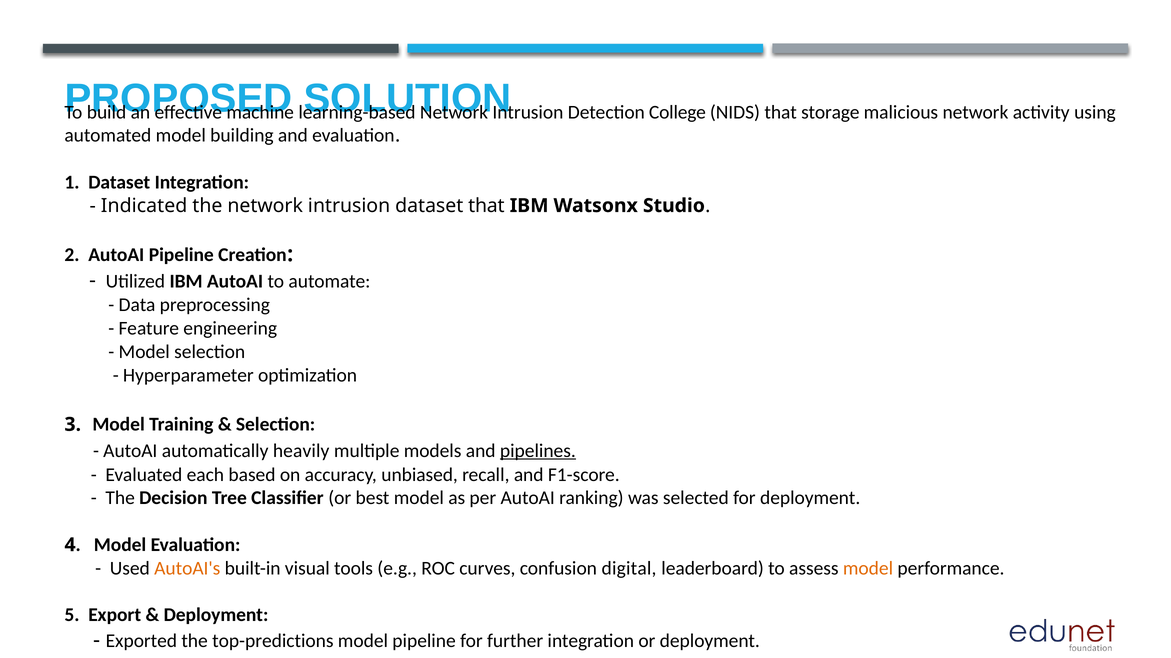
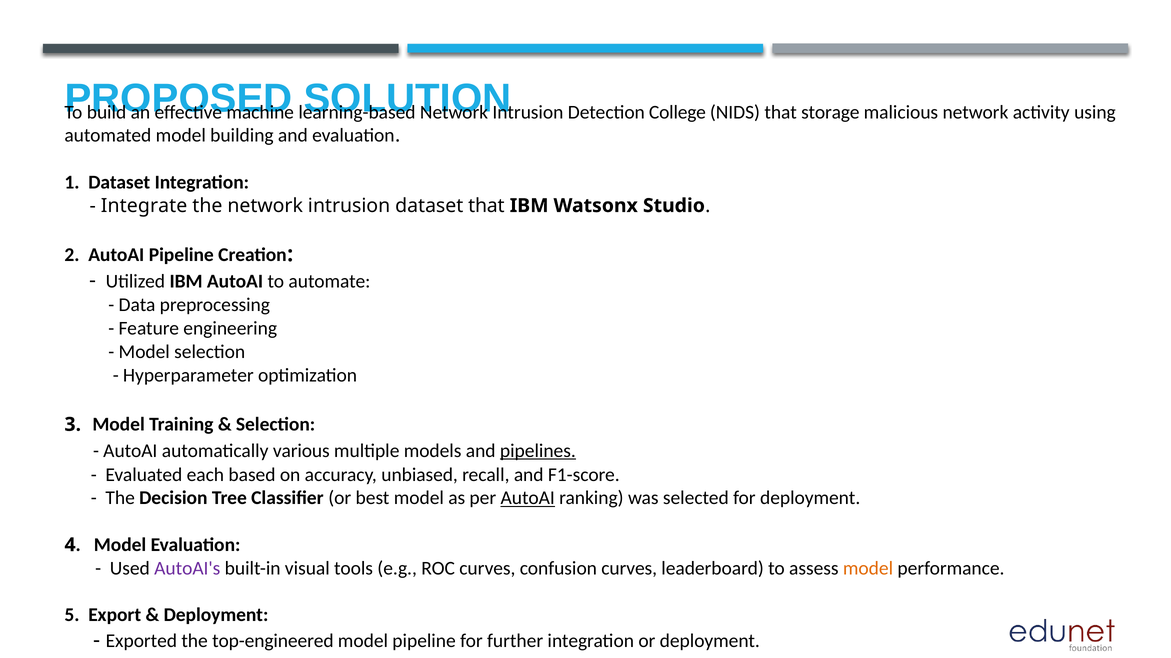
Indicated: Indicated -> Integrate (144, 206)
heavily: heavily -> various (301, 451)
AutoAI underline: none -> present (528, 499)
AutoAI's colour: orange -> purple (187, 569)
confusion digital: digital -> curves (629, 569)
top-predictions: top-predictions -> top-engineered (273, 641)
